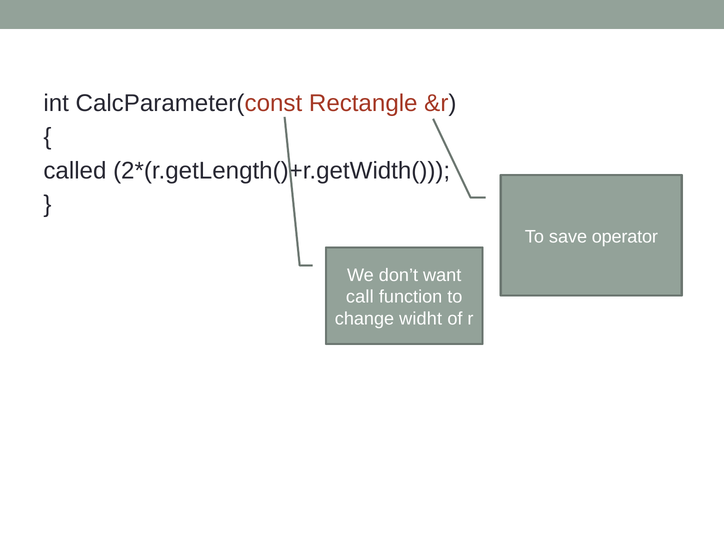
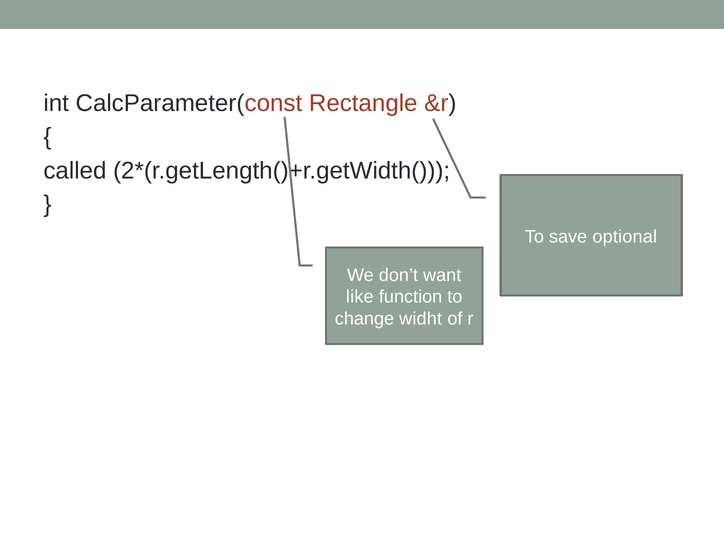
operator: operator -> optional (625, 237)
call: call -> like (360, 297)
